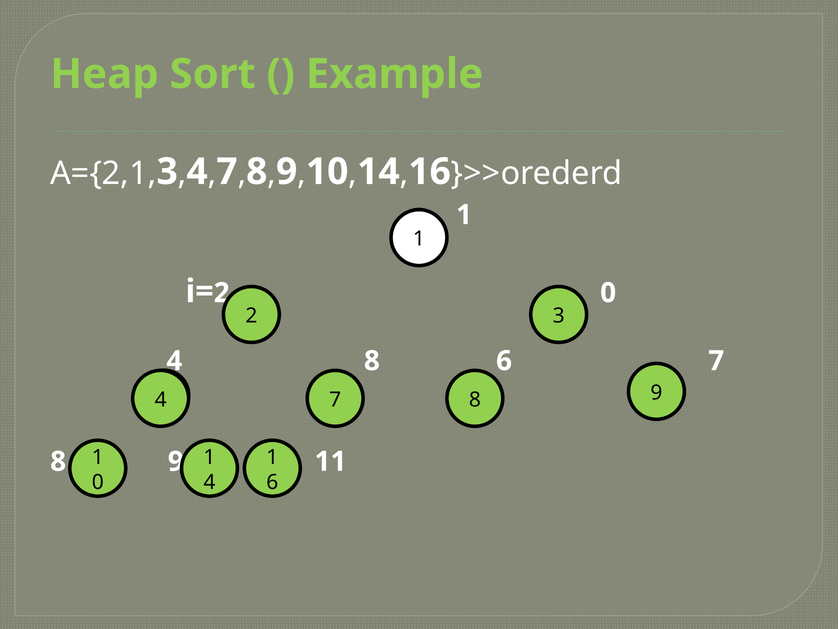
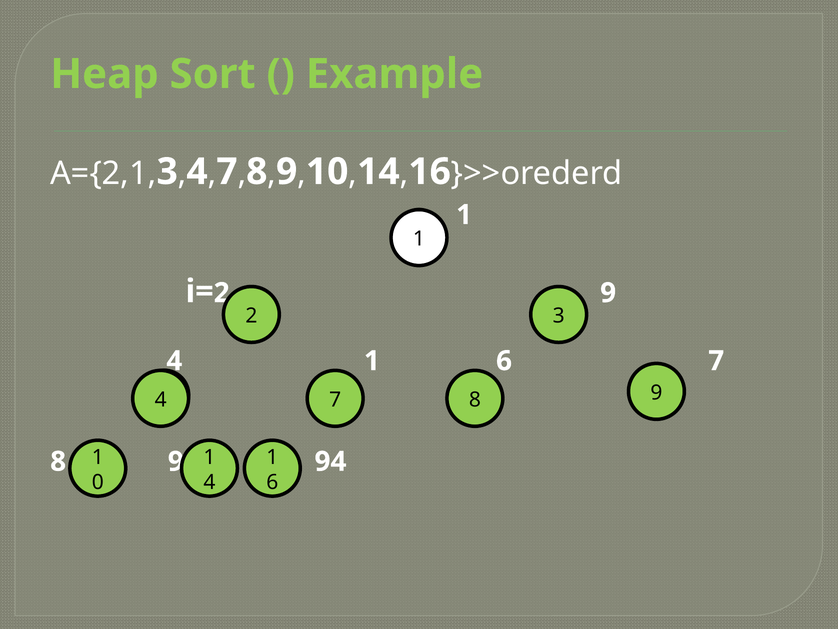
0: 0 -> 9 (608, 293)
8: 8 -> 1 (372, 361)
11: 11 -> 94 (330, 461)
